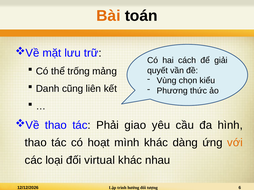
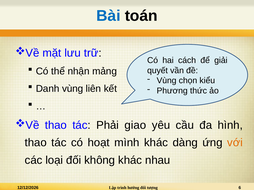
Bài colour: orange -> blue (108, 16)
trống: trống -> nhận (79, 71)
Danh cũng: cũng -> vùng (73, 89)
virtual: virtual -> không (100, 161)
